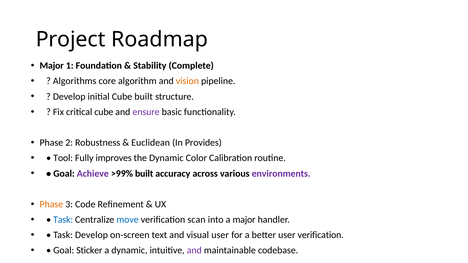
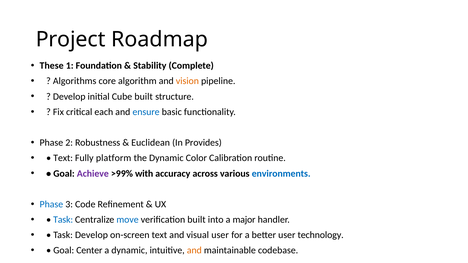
Major: Major -> These (52, 66)
critical cube: cube -> each (104, 112)
ensure colour: purple -> blue (146, 112)
Tool: Tool -> Text (63, 158)
improves: improves -> platform (114, 158)
>99% built: built -> with (144, 174)
environments colour: purple -> blue (281, 174)
Phase colour: orange -> blue (51, 204)
verification scan: scan -> built (197, 220)
user verification: verification -> technology (321, 235)
Sticker: Sticker -> Center (89, 251)
and colour: purple -> orange (194, 251)
